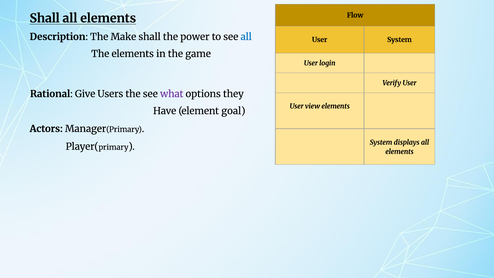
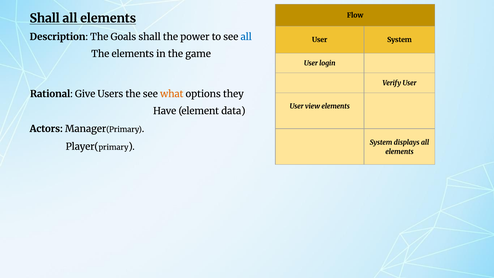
Make: Make -> Goals (123, 37)
what colour: purple -> orange (172, 94)
goal: goal -> data (233, 111)
